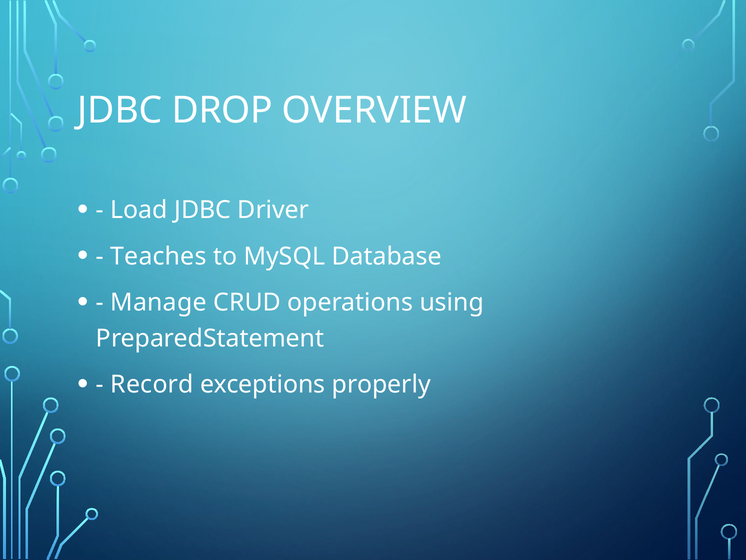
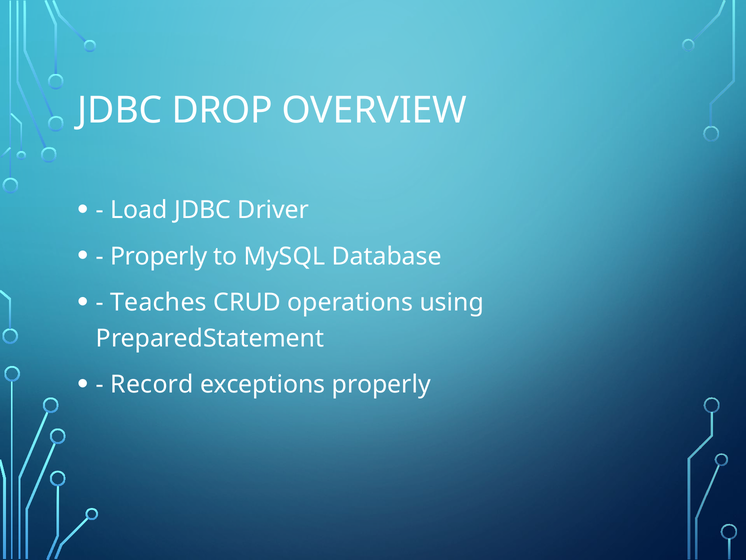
Teaches: Teaches -> Properly (159, 256)
Manage: Manage -> Teaches (159, 302)
